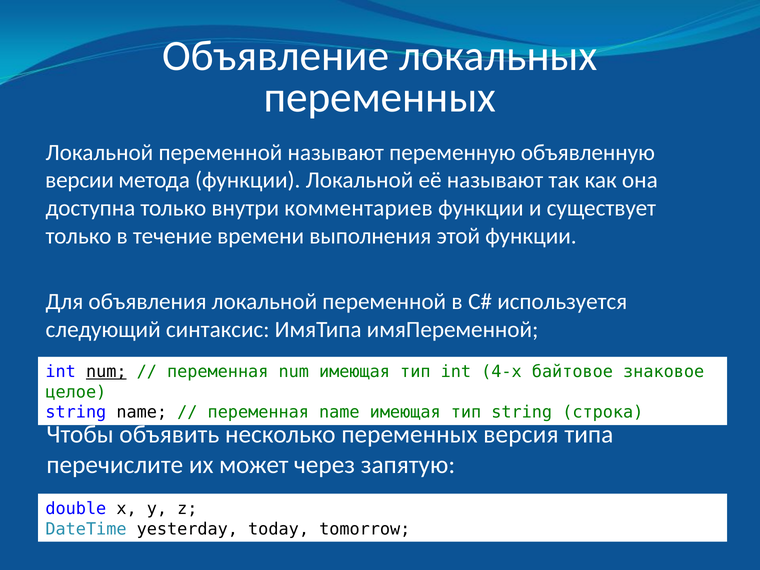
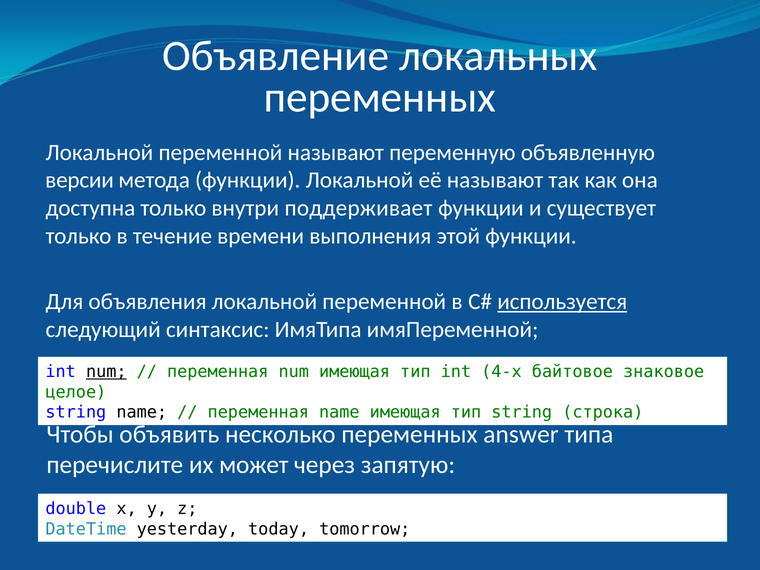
комментариев: комментариев -> поддерживает (358, 208)
используется underline: none -> present (562, 302)
версия: версия -> answer (521, 434)
